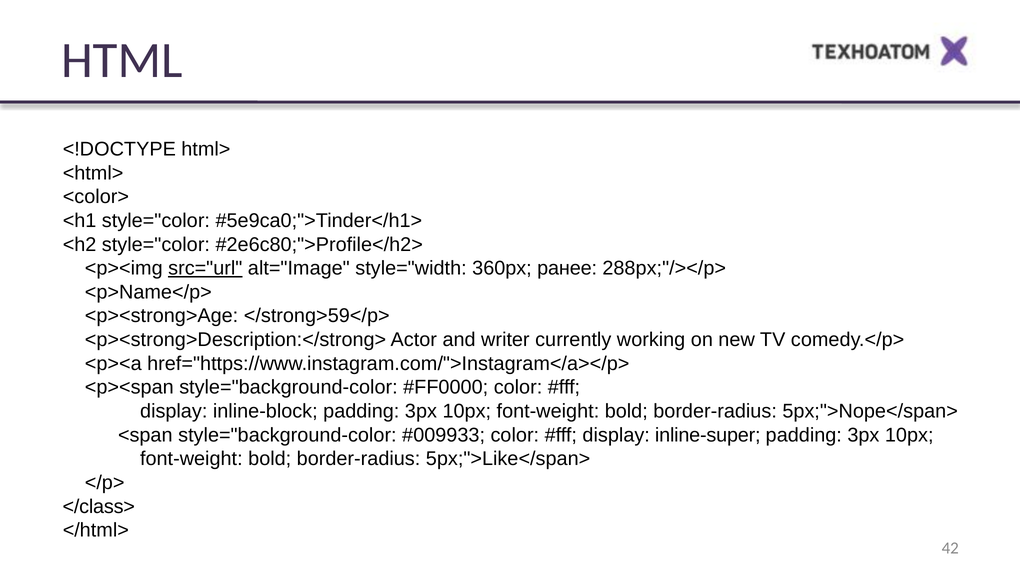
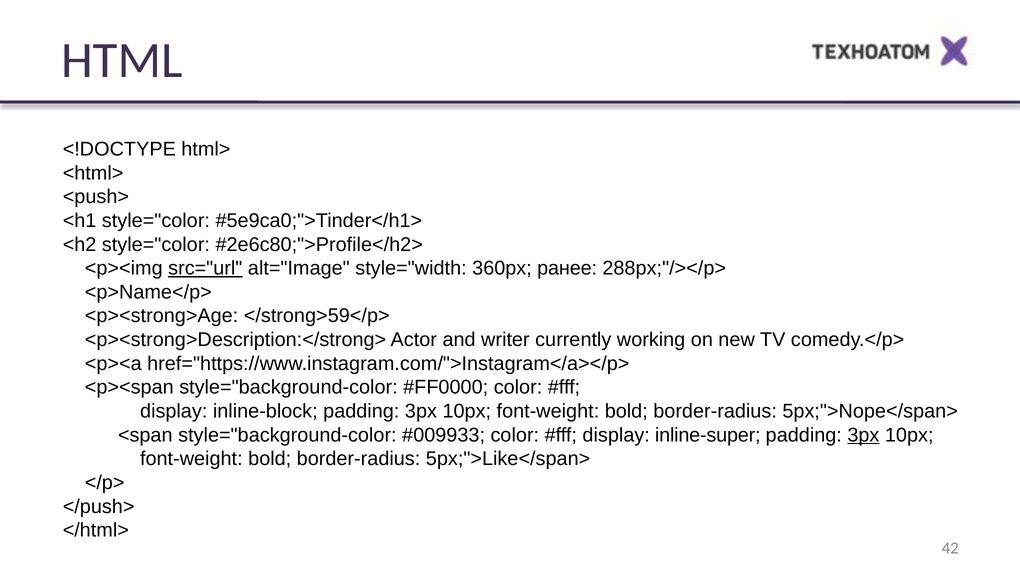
<color>: <color> -> <push> (96, 197)
3px underline: none -> present (863, 435)
</class>: </class> -> </push> (99, 506)
